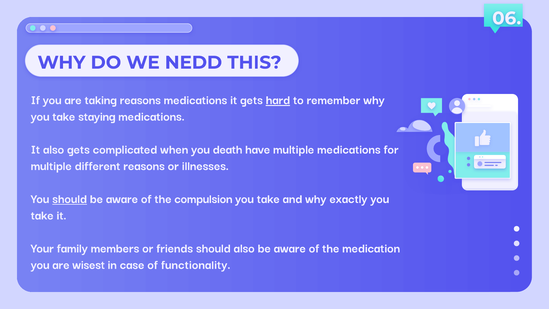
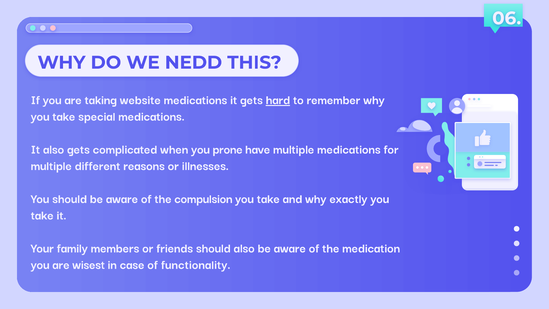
taking reasons: reasons -> website (140, 100)
staying: staying -> special (97, 116)
death: death -> prone (228, 149)
should underline: present -> none (70, 198)
